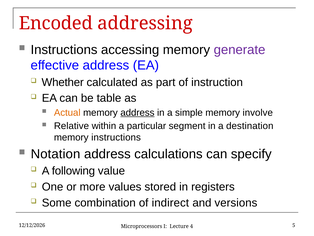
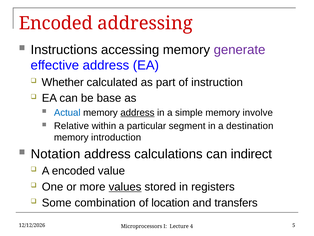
table: table -> base (109, 98)
Actual colour: orange -> blue (67, 112)
memory instructions: instructions -> introduction (116, 137)
specify: specify -> indirect (251, 154)
A following: following -> encoded (73, 171)
values underline: none -> present (125, 186)
indirect: indirect -> location (170, 202)
versions: versions -> transfers (236, 202)
